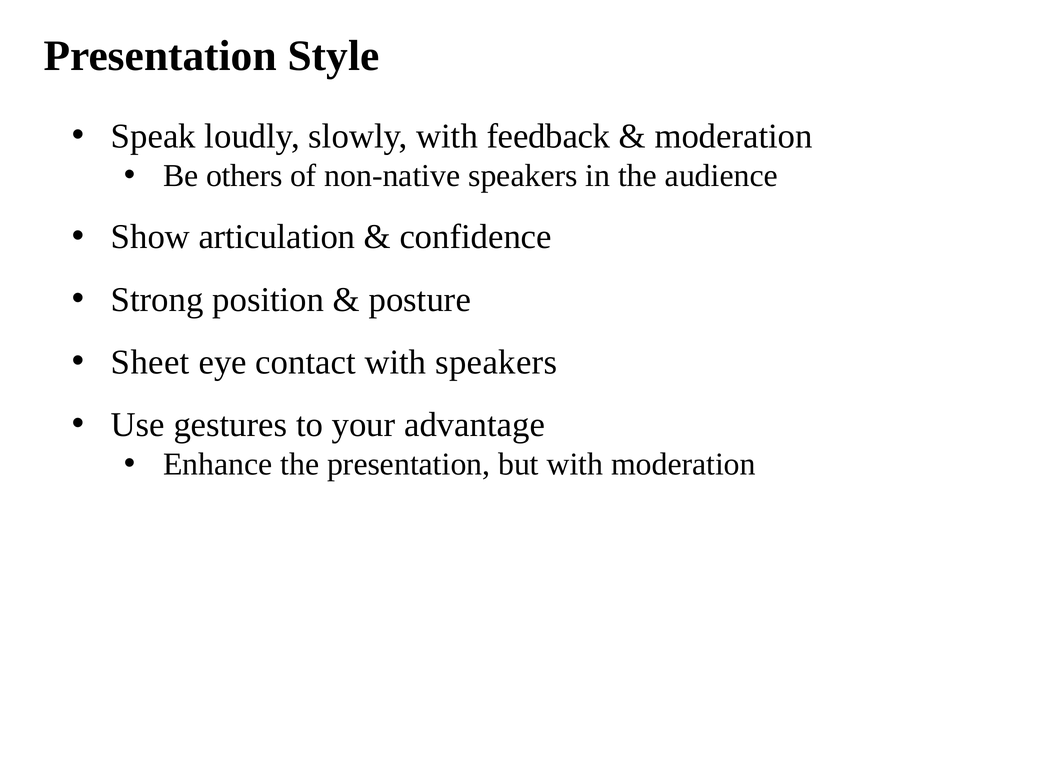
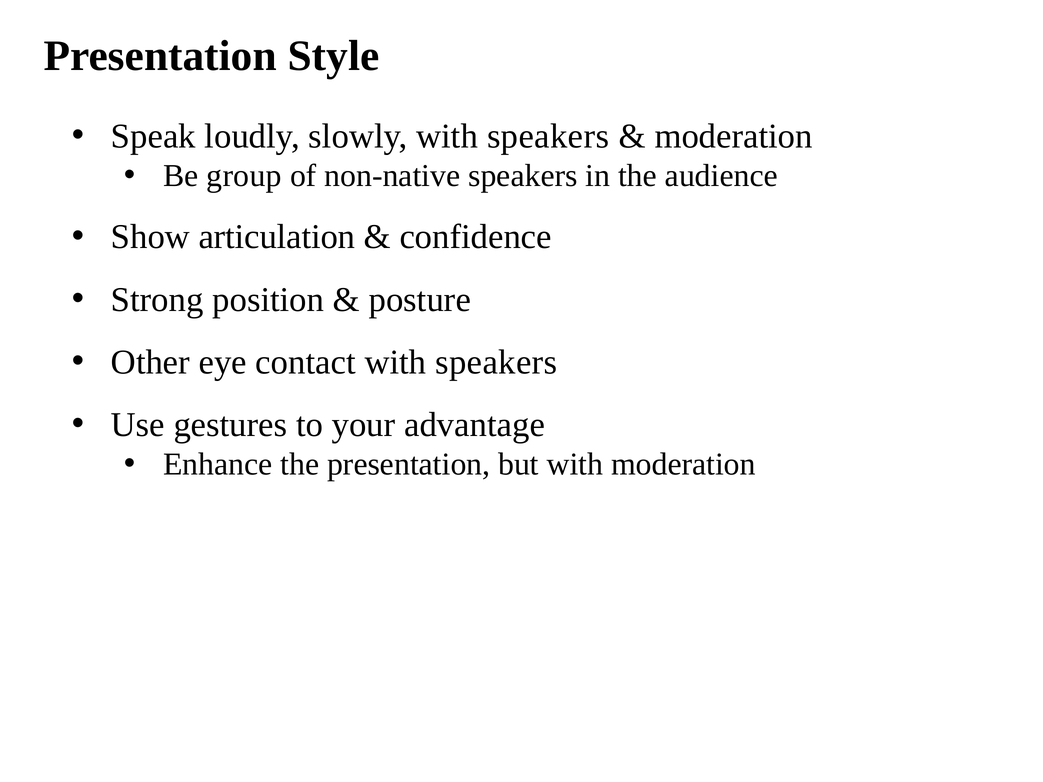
slowly with feedback: feedback -> speakers (548, 136)
others: others -> group (244, 176)
Sheet: Sheet -> Other (150, 362)
